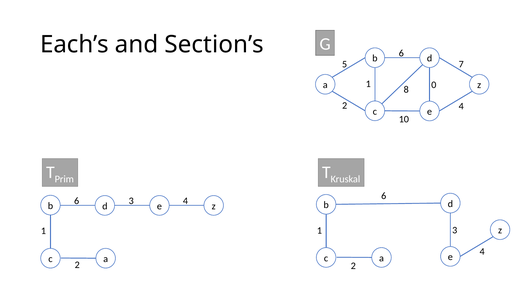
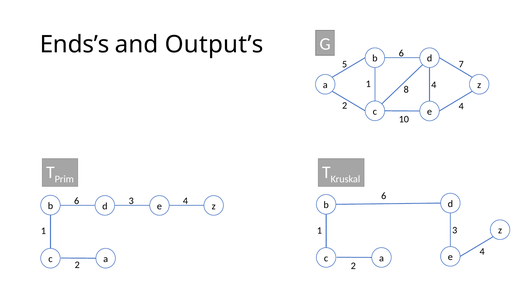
Each’s: Each’s -> Ends’s (75, 44)
Section’s: Section’s -> Output’s (214, 44)
8 0: 0 -> 4 (434, 85)
